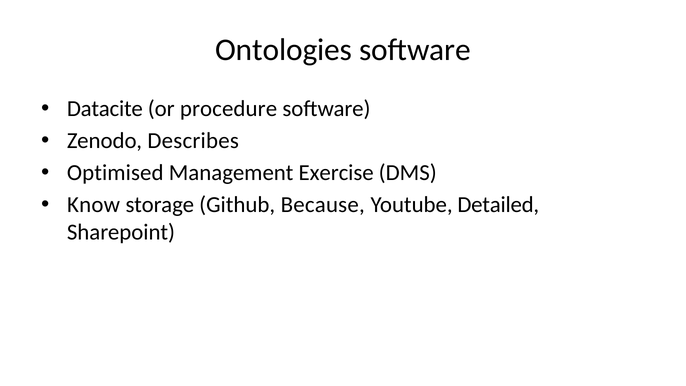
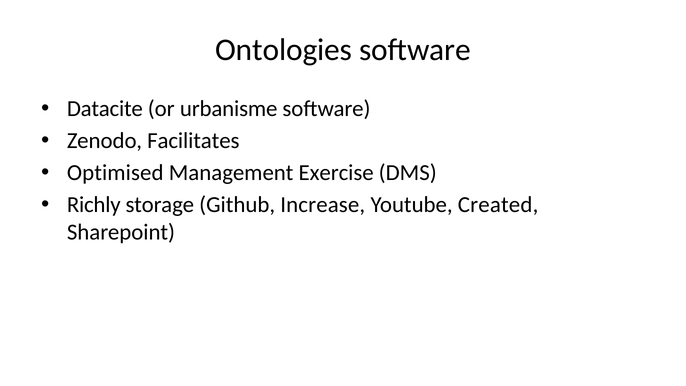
procedure: procedure -> urbanisme (229, 109)
Describes: Describes -> Facilitates (193, 141)
Know: Know -> Richly (94, 205)
Because: Because -> Increase (323, 205)
Detailed: Detailed -> Created (498, 205)
